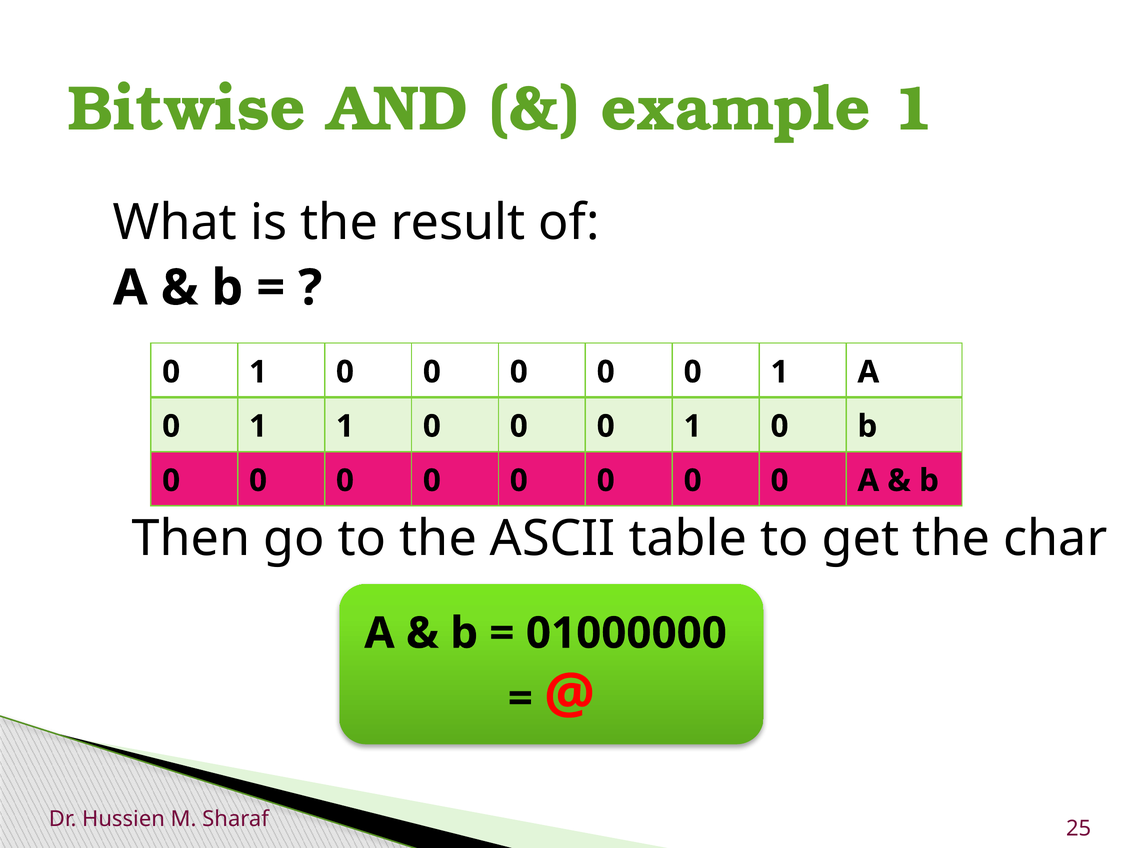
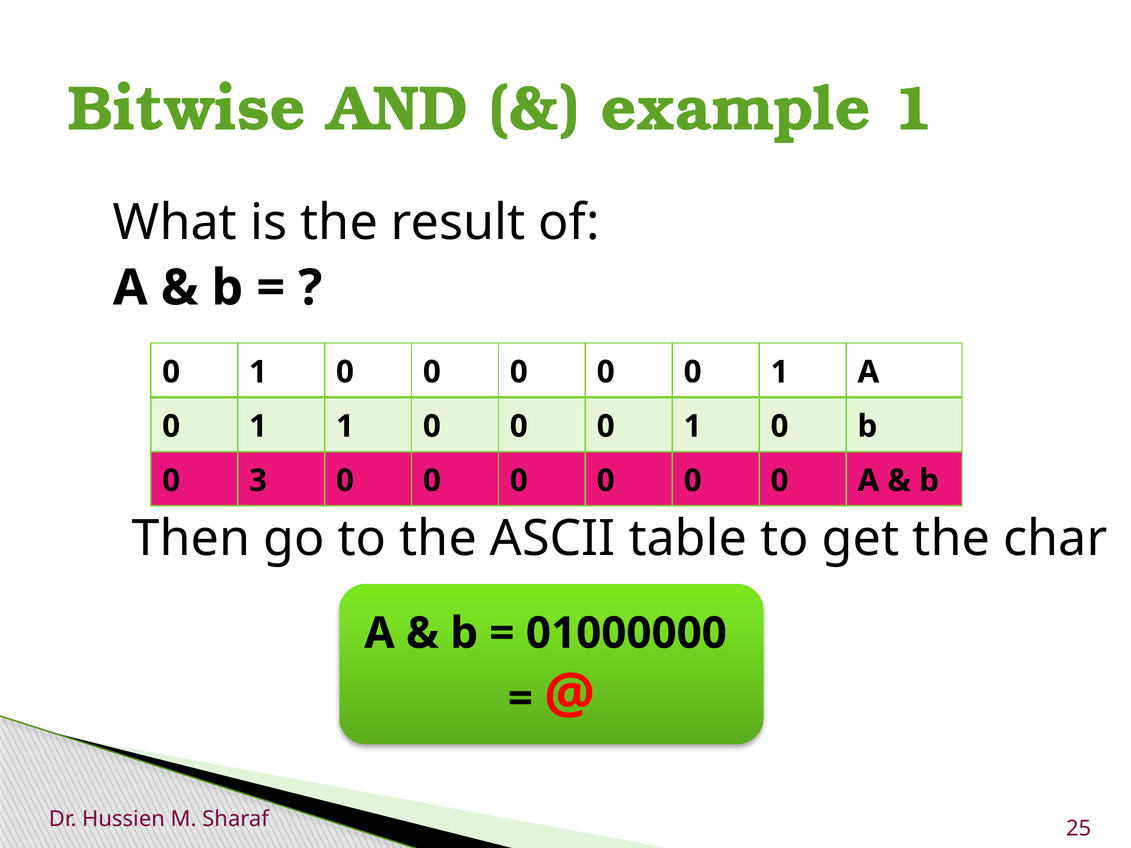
0: 0 -> 3 (258, 481)
